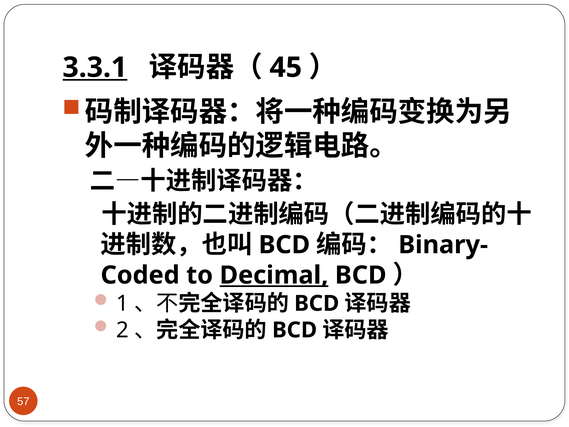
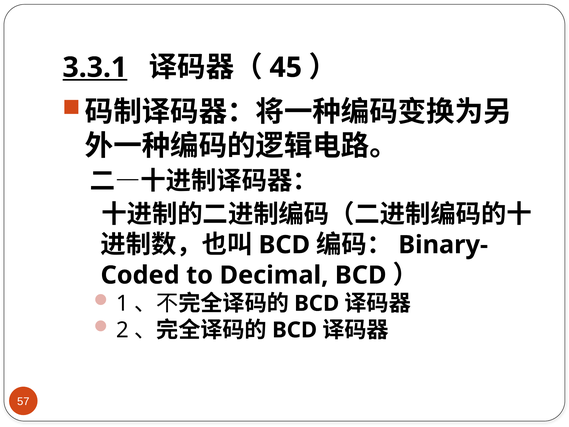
Decimal underline: present -> none (274, 275)
